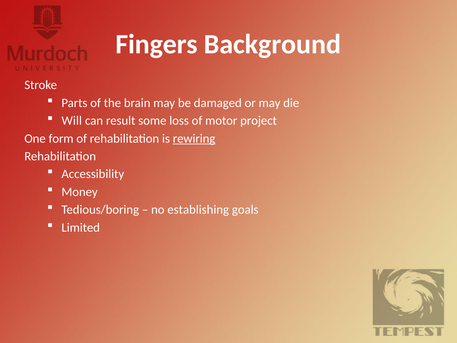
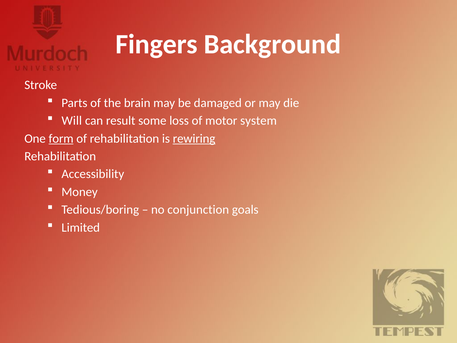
project: project -> system (259, 121)
form underline: none -> present (61, 138)
establishing: establishing -> conjunction (198, 210)
